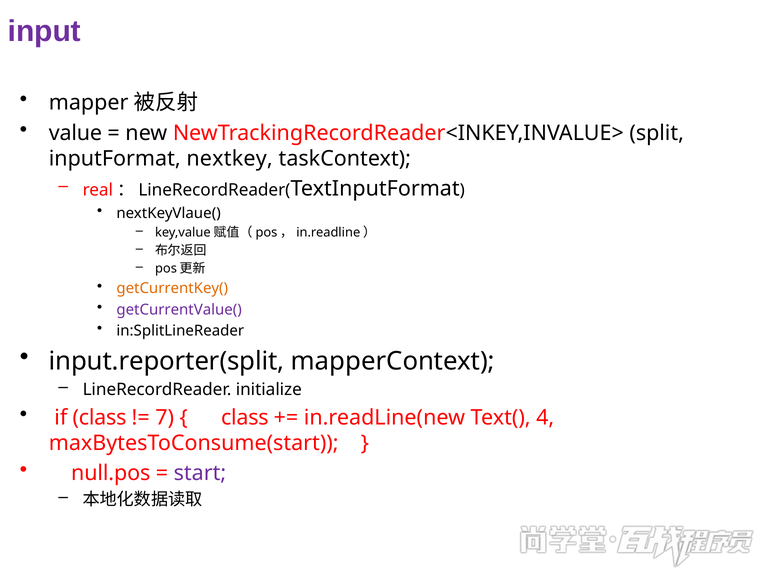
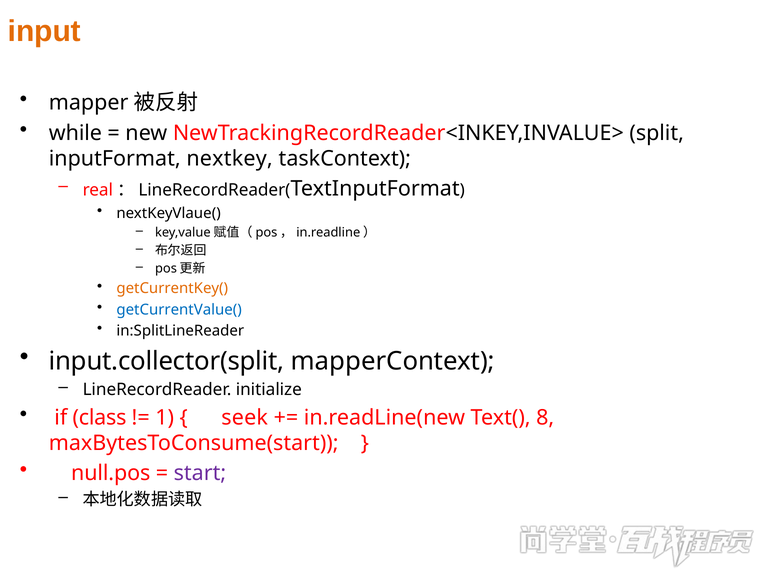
input colour: purple -> orange (44, 31)
value: value -> while (75, 133)
getCurrentValue( colour: purple -> blue (179, 309)
input.reporter(split: input.reporter(split -> input.collector(split (167, 361)
7: 7 -> 1 (165, 417)
class: class -> seek (245, 417)
4: 4 -> 8 (545, 417)
